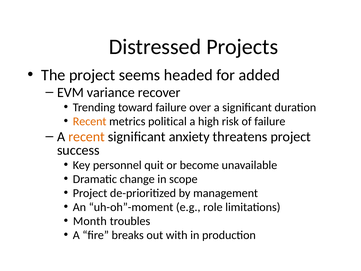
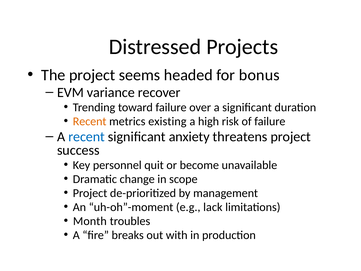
added: added -> bonus (259, 75)
political: political -> existing (167, 121)
recent colour: orange -> blue (87, 137)
role: role -> lack (213, 207)
